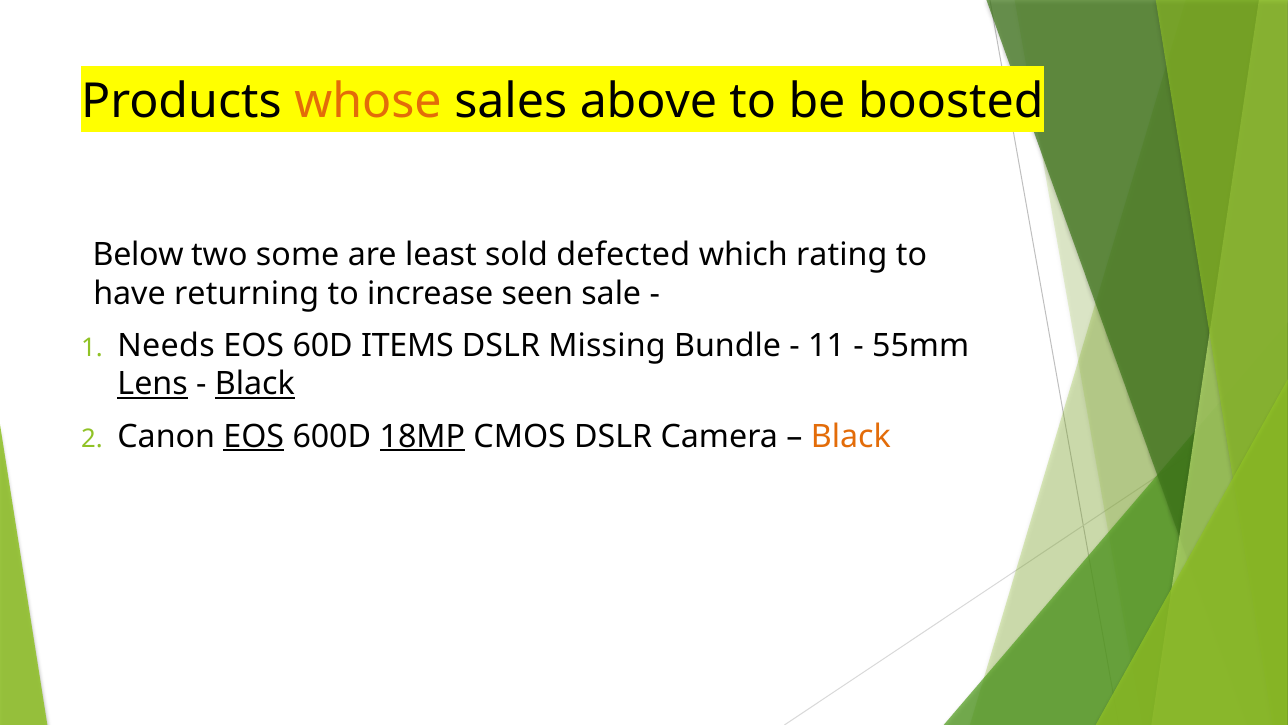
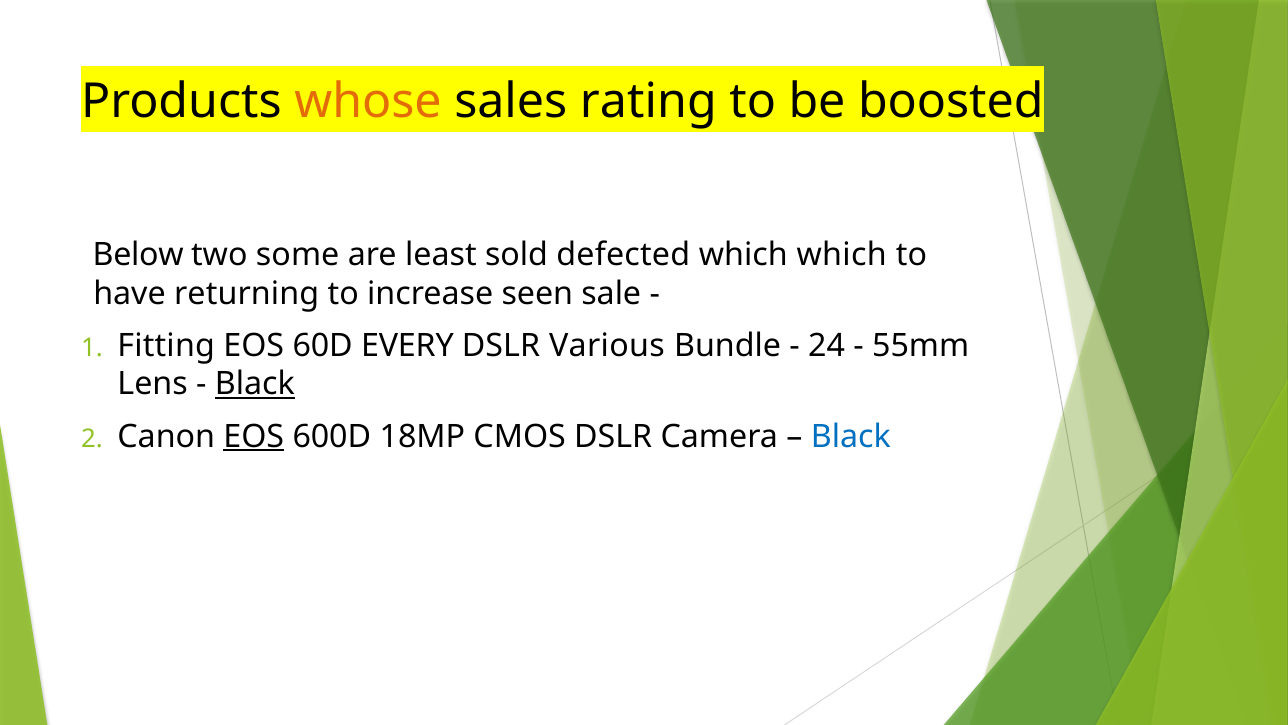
above: above -> rating (648, 102)
which rating: rating -> which (842, 255)
Needs: Needs -> Fitting (166, 345)
ITEMS: ITEMS -> EVERY (407, 345)
Missing: Missing -> Various (607, 345)
11: 11 -> 24 (827, 345)
Lens underline: present -> none (153, 384)
18MP underline: present -> none (422, 436)
Black colour: orange -> blue (851, 436)
